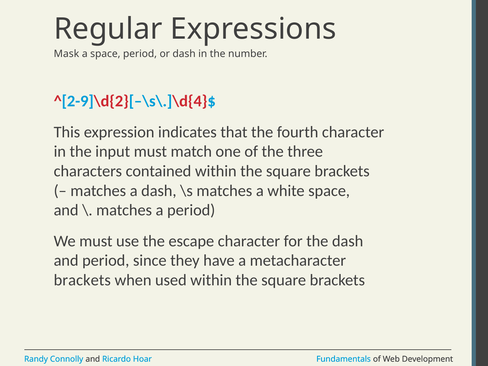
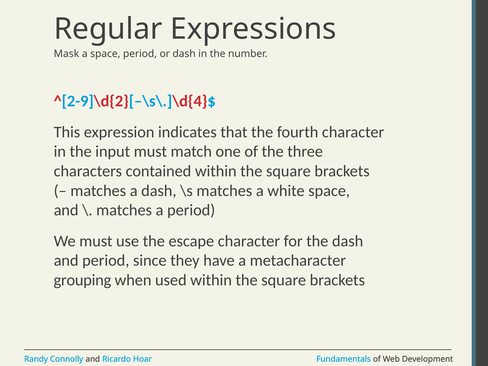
brackets: brackets -> grouping (82, 280)
